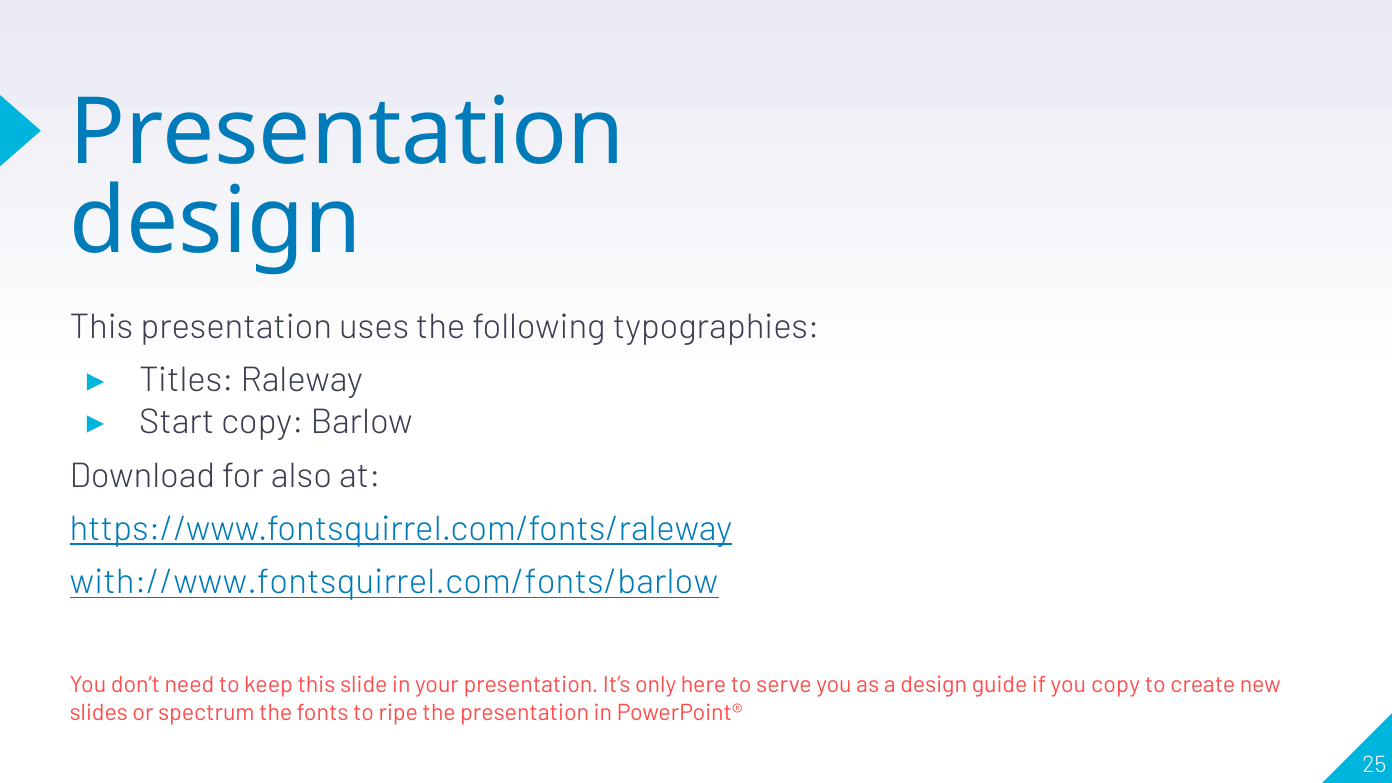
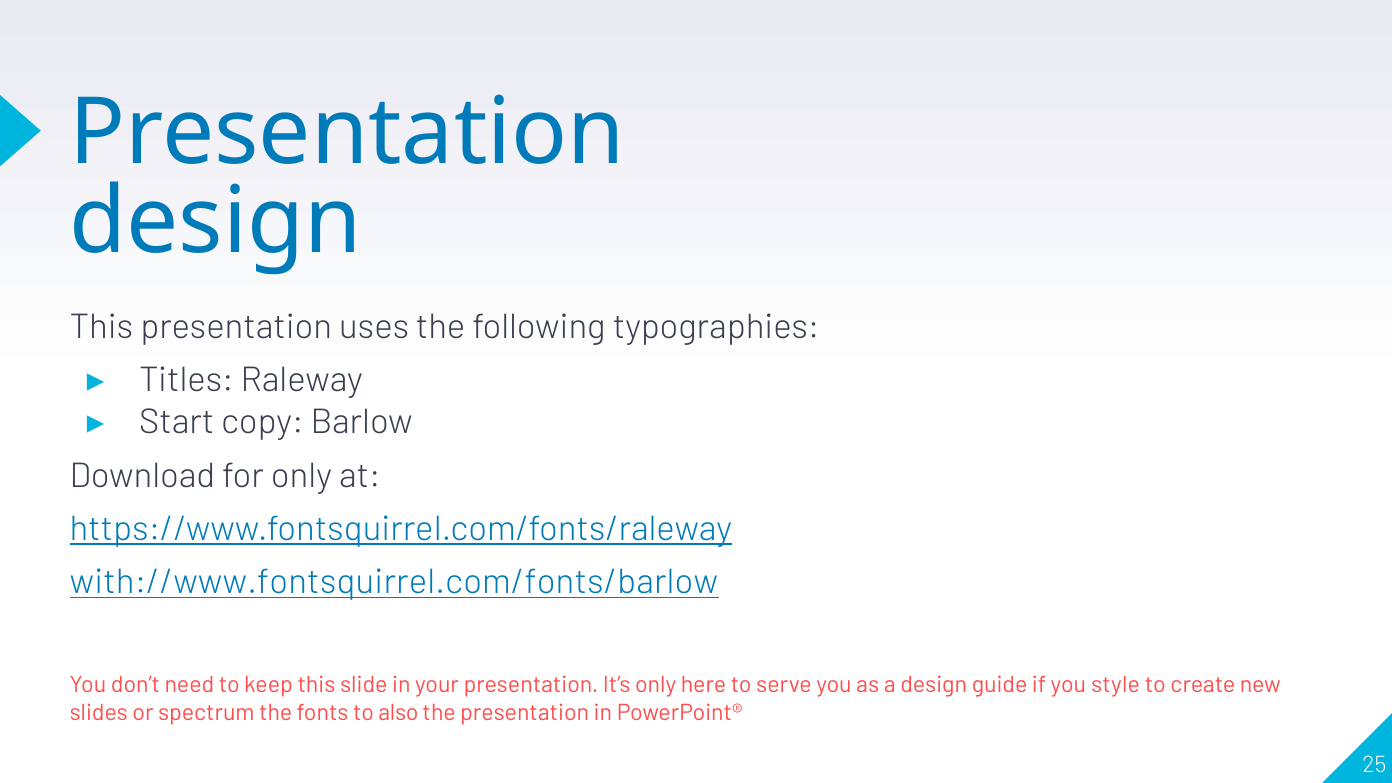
for also: also -> only (301, 476)
you copy: copy -> style (1116, 685)
ripe: ripe -> also (398, 713)
